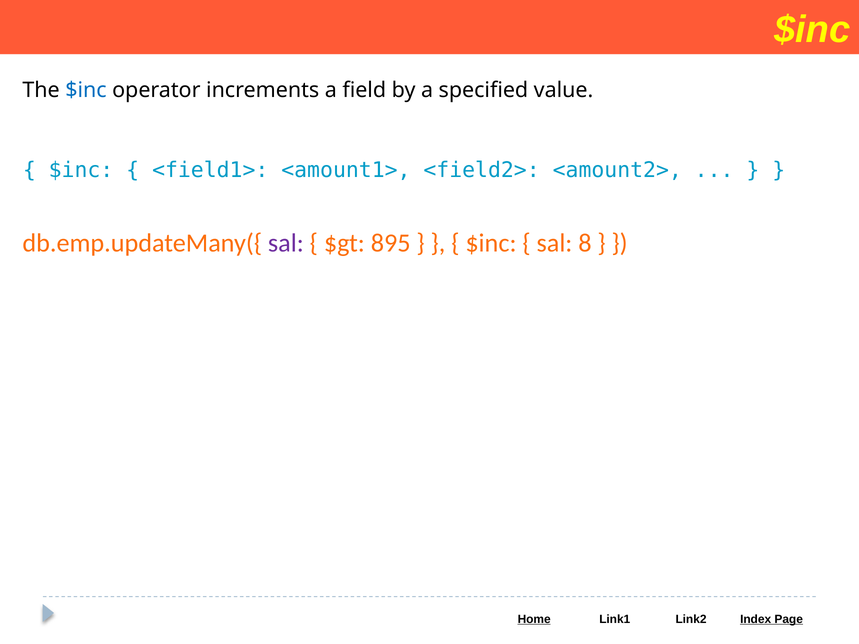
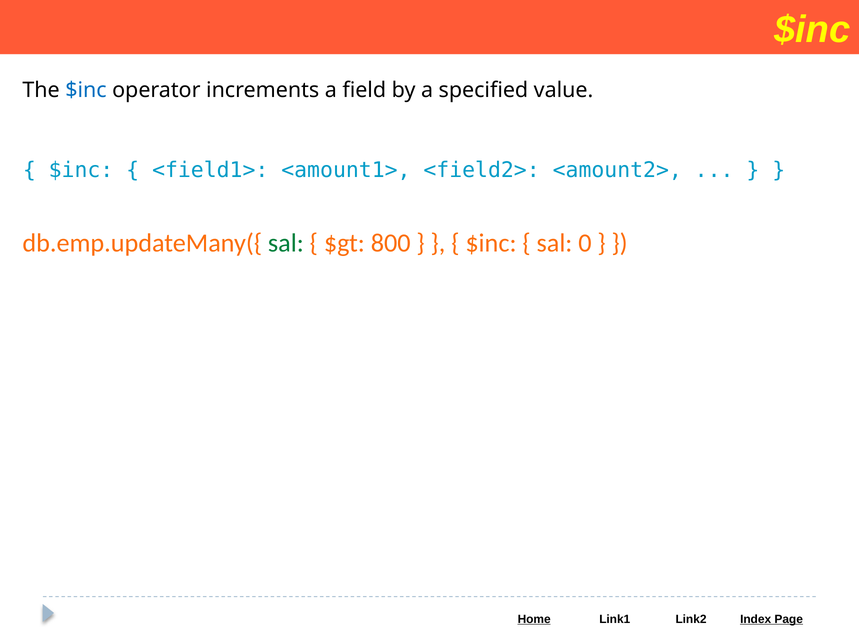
sal colour: purple -> green (286, 243)
895: 895 -> 800 (391, 243)
8: 8 -> 0 (585, 243)
